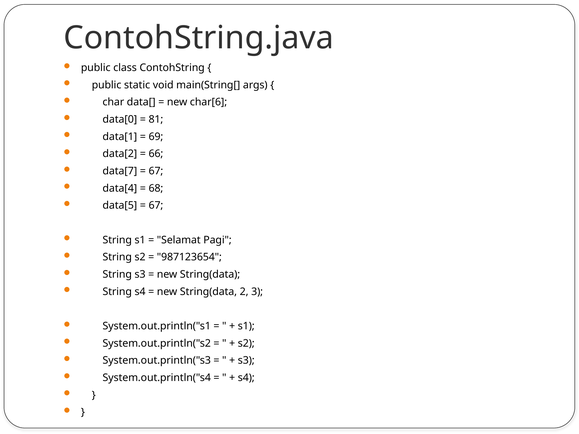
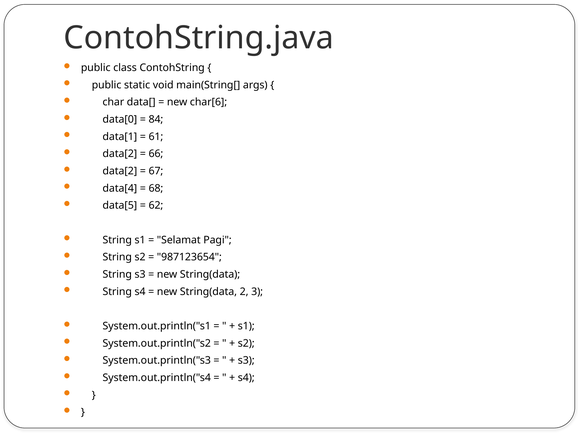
81: 81 -> 84 (156, 119)
69: 69 -> 61 (156, 137)
data[7: data[7 -> data[2 (120, 171)
67: 67 -> 62 (156, 206)
